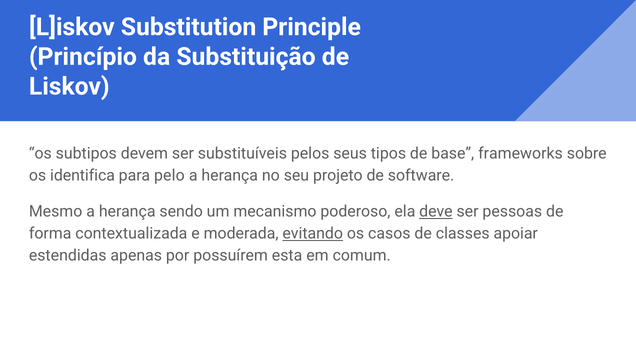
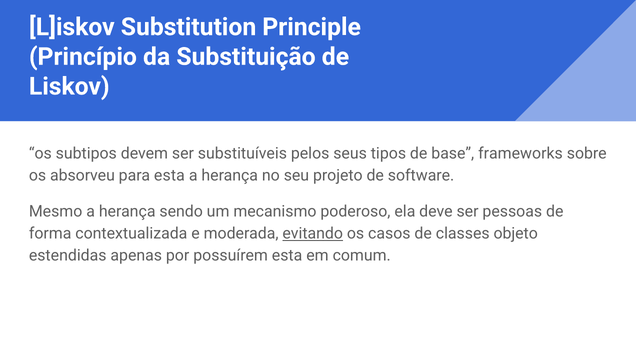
identifica: identifica -> absorveu (83, 175)
para pelo: pelo -> esta (169, 175)
deve underline: present -> none (436, 211)
apoiar: apoiar -> objeto (516, 233)
